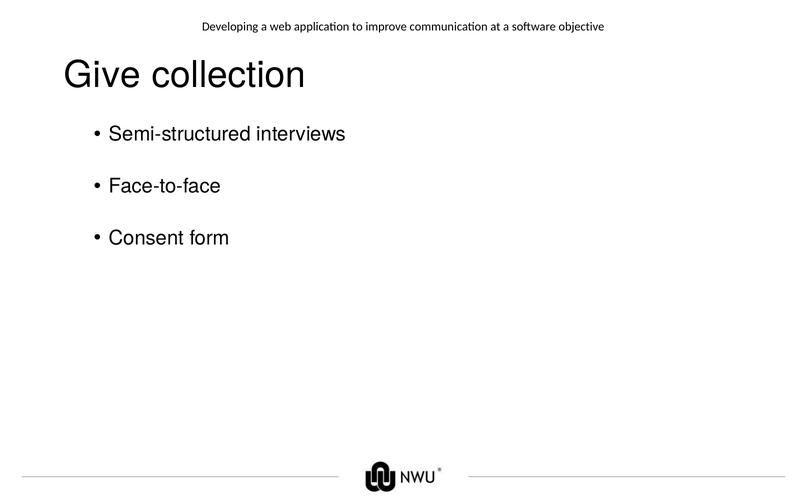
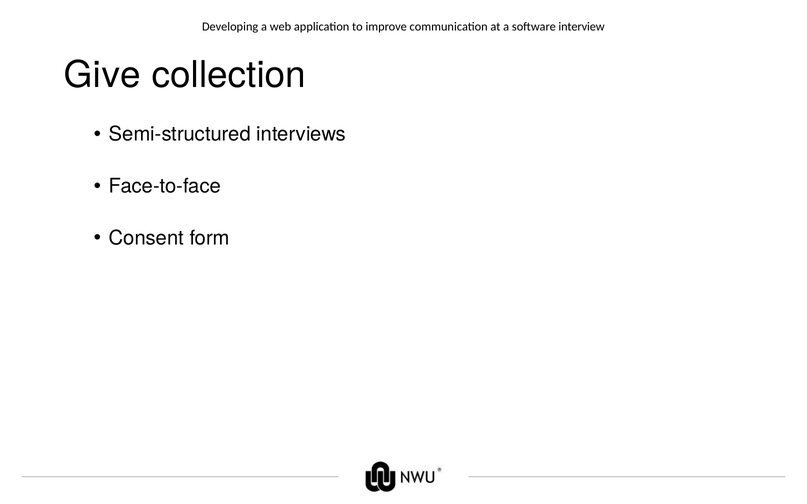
objective: objective -> interview (582, 27)
